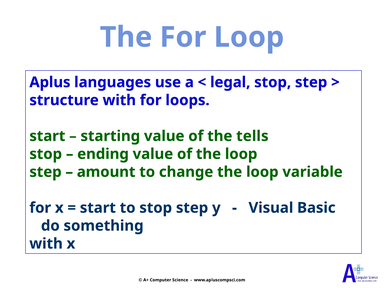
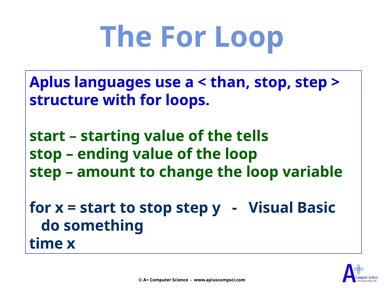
legal: legal -> than (230, 82)
with: with -> time (46, 244)
